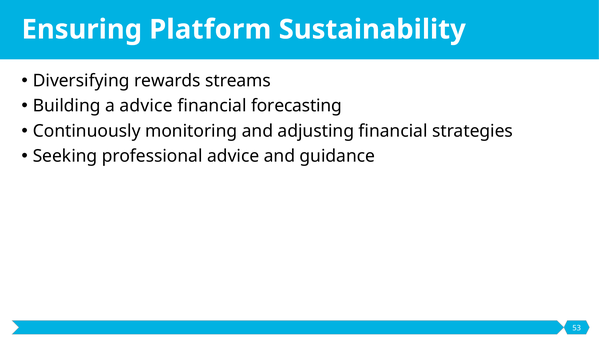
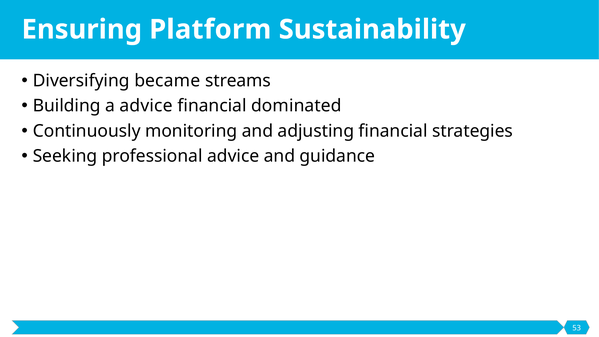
rewards: rewards -> became (167, 81)
forecasting: forecasting -> dominated (296, 106)
